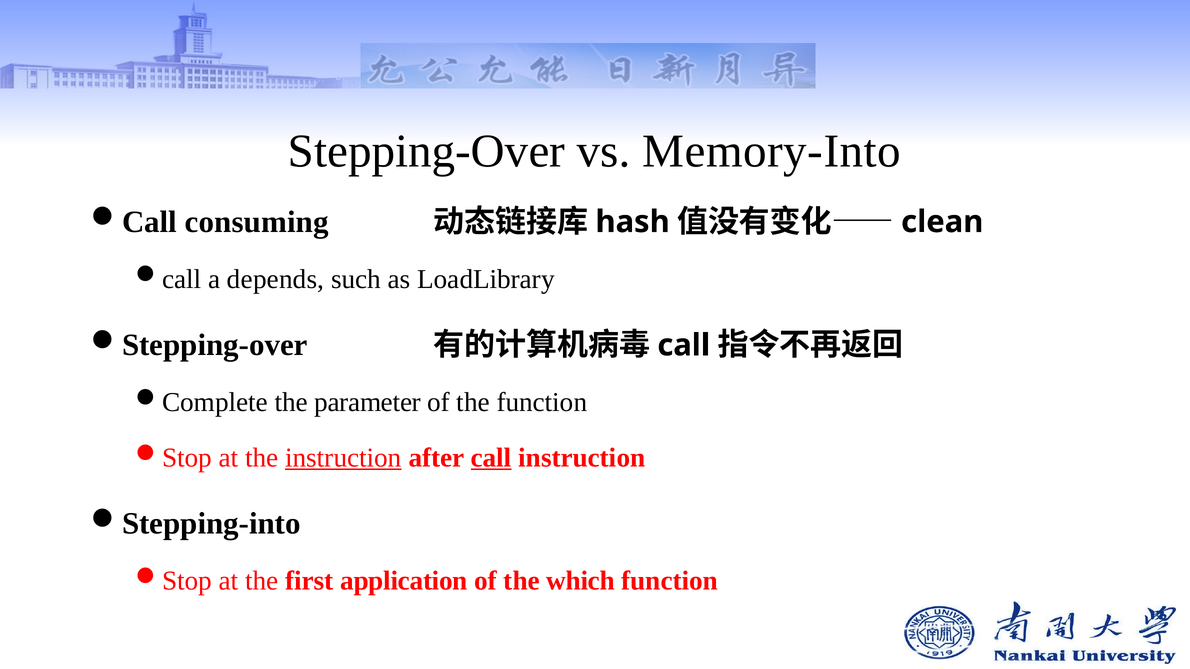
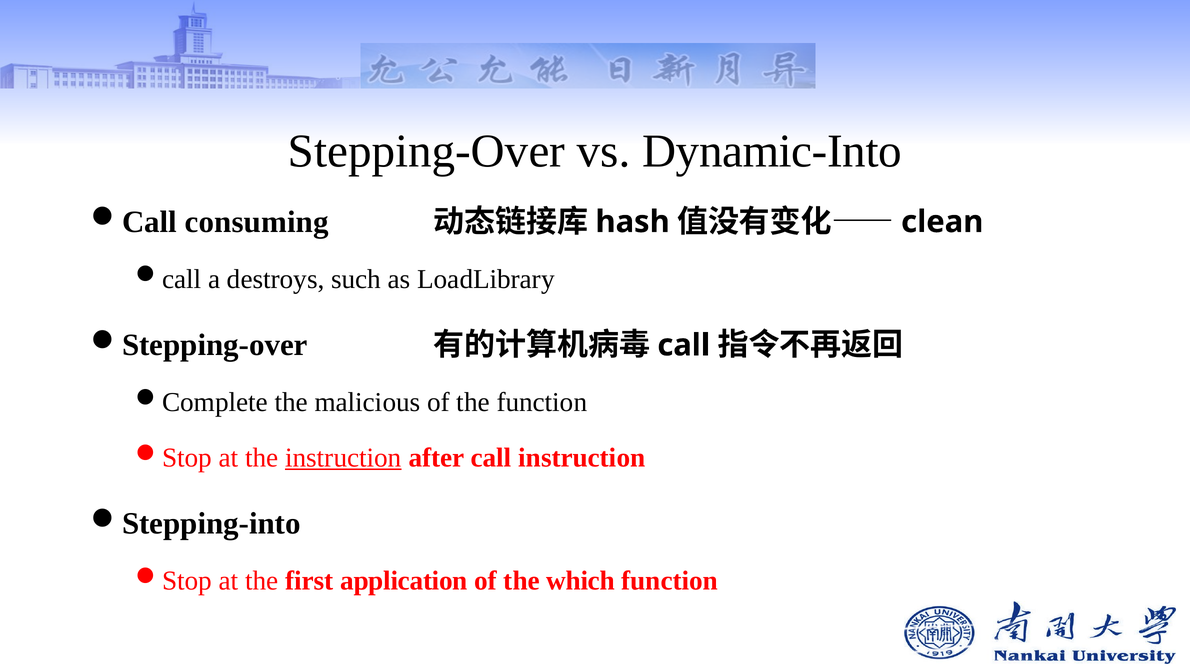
Memory-Into: Memory-Into -> Dynamic-Into (772, 152)
depends: depends -> destroys (276, 279)
parameter: parameter -> malicious (368, 403)
call underline: present -> none (491, 458)
